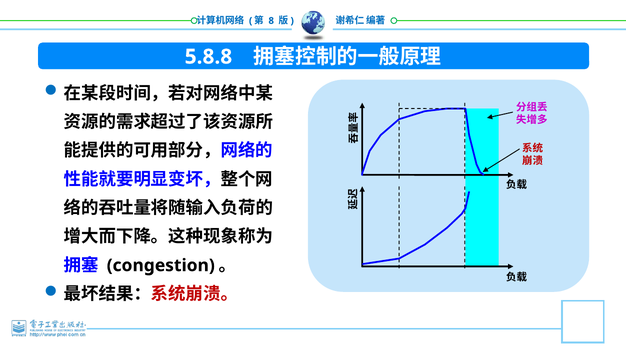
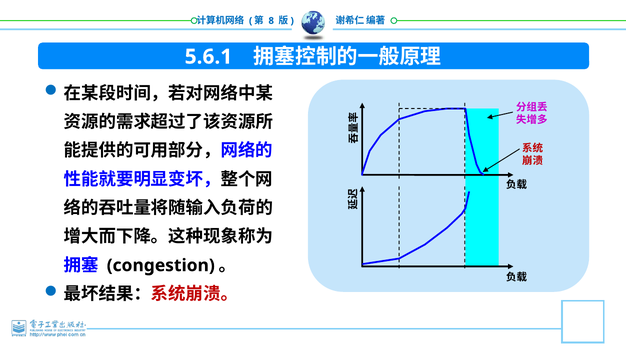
5.8.8: 5.8.8 -> 5.6.1 (208, 57)
